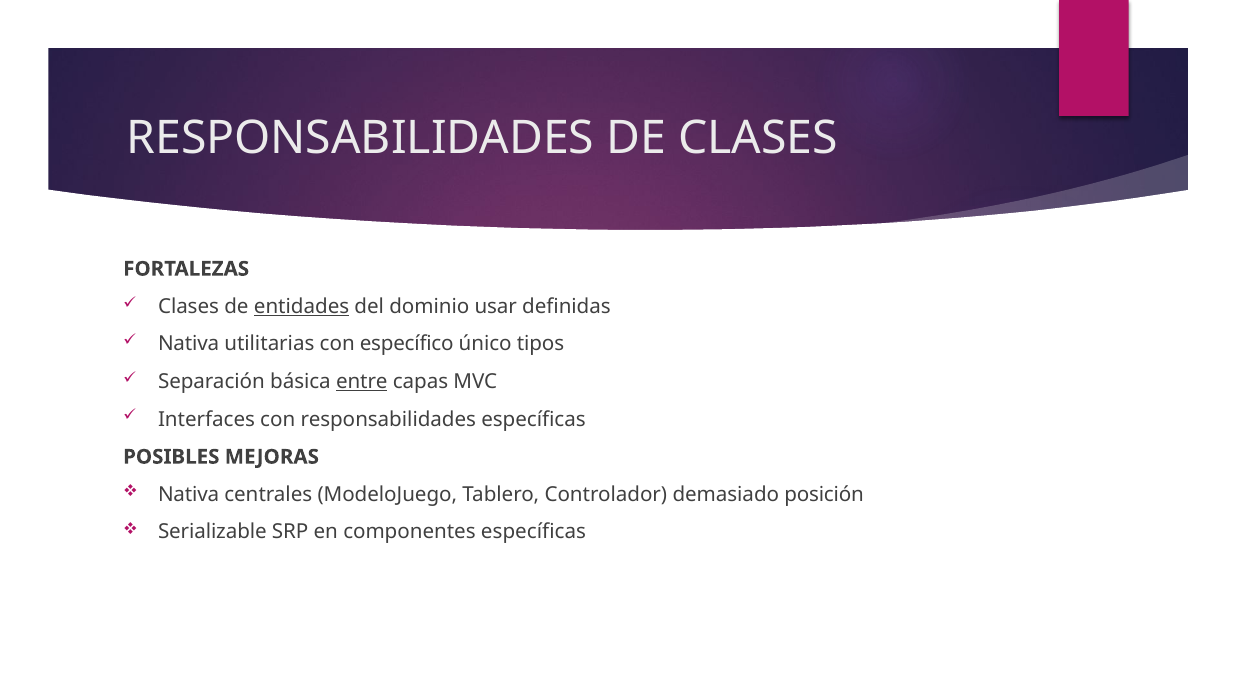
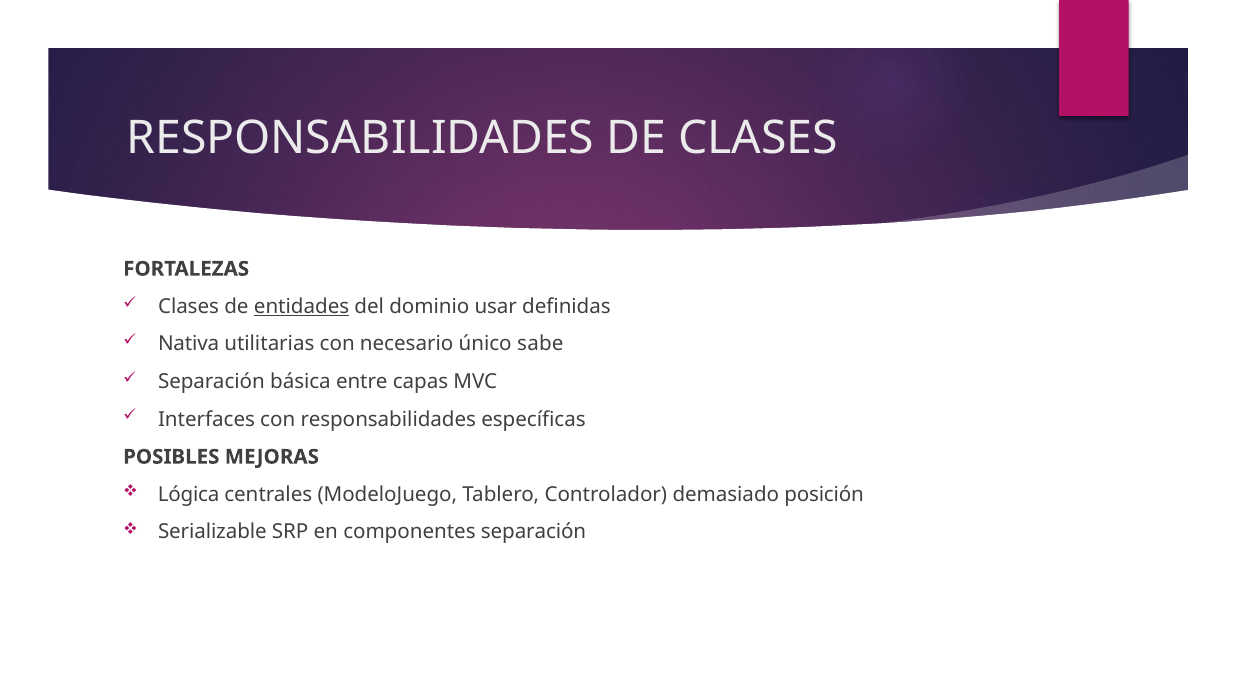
específico: específico -> necesario (407, 344)
tipos: tipos -> sabe (540, 344)
entre underline: present -> none (362, 382)
Nativa: Nativa -> Lógica (189, 494)
componentes específicas: específicas -> separación (534, 532)
